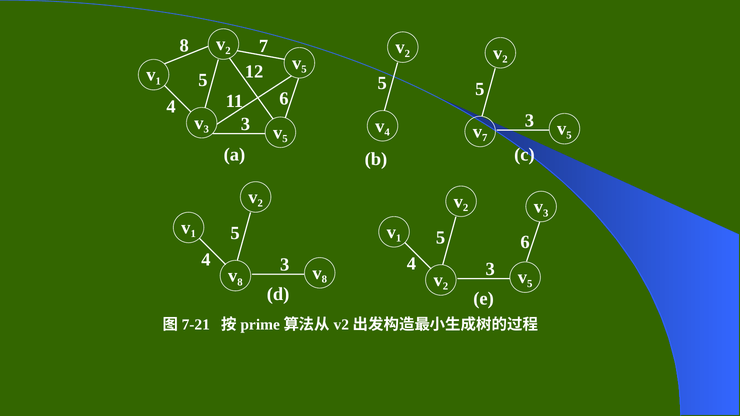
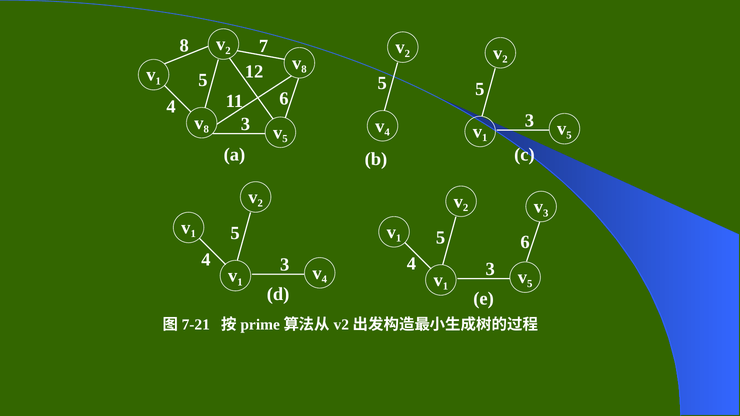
5: 5 -> 8 (304, 69)
3: 3 -> 8 (206, 129)
7: 7 -> 1 (485, 138)
8: 8 -> 4 (324, 279)
8: 8 -> 1 (240, 282)
2: 2 -> 1 (445, 287)
